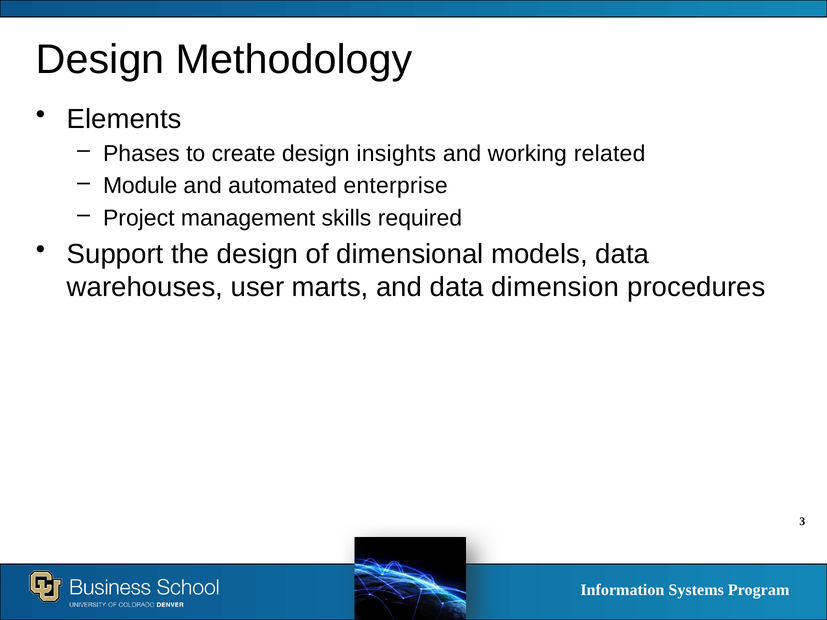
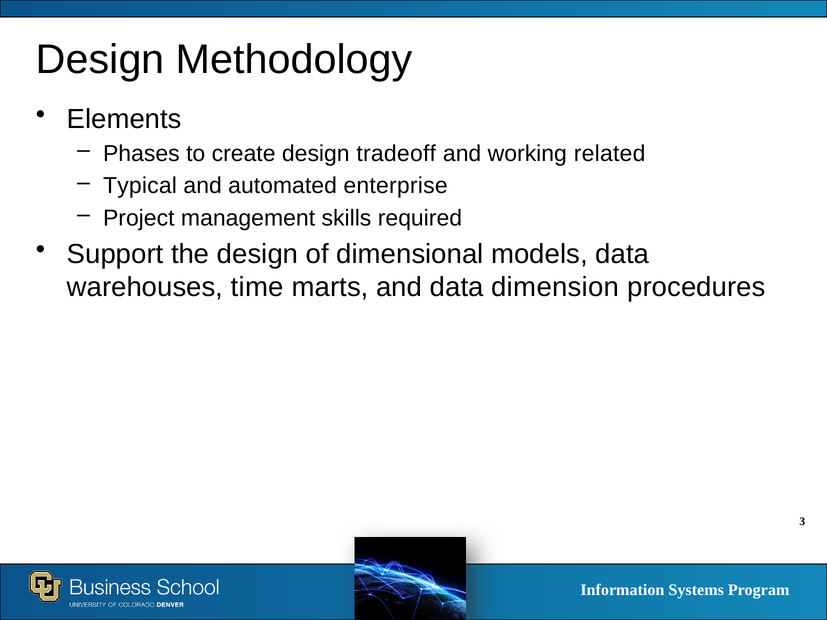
insights: insights -> tradeoff (396, 154)
Module: Module -> Typical (140, 186)
user: user -> time (257, 287)
